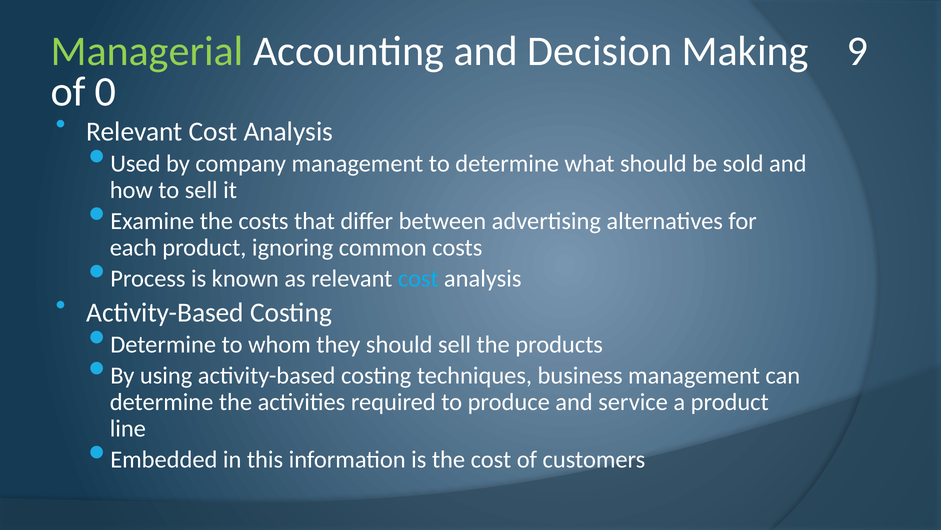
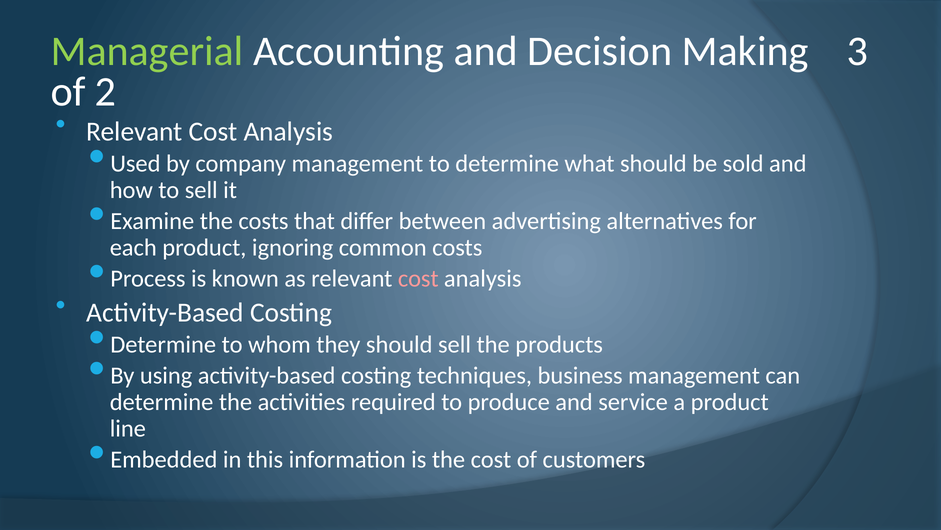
9: 9 -> 3 (857, 51)
0: 0 -> 2 (106, 92)
cost colour: light blue -> pink (418, 278)
